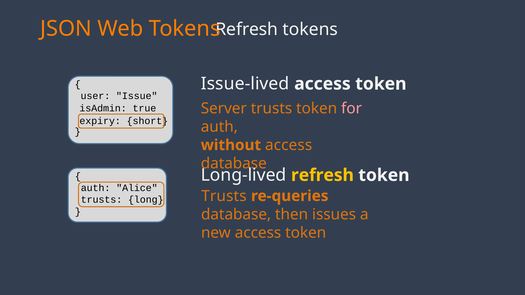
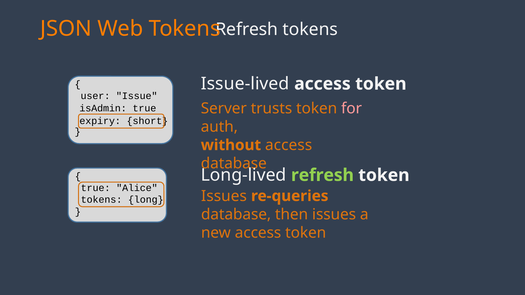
refresh colour: yellow -> light green (322, 175)
auth: auth -> true (96, 188)
Trusts: Trusts -> Issues (224, 196)
trusts: trusts -> tokens (102, 200)
